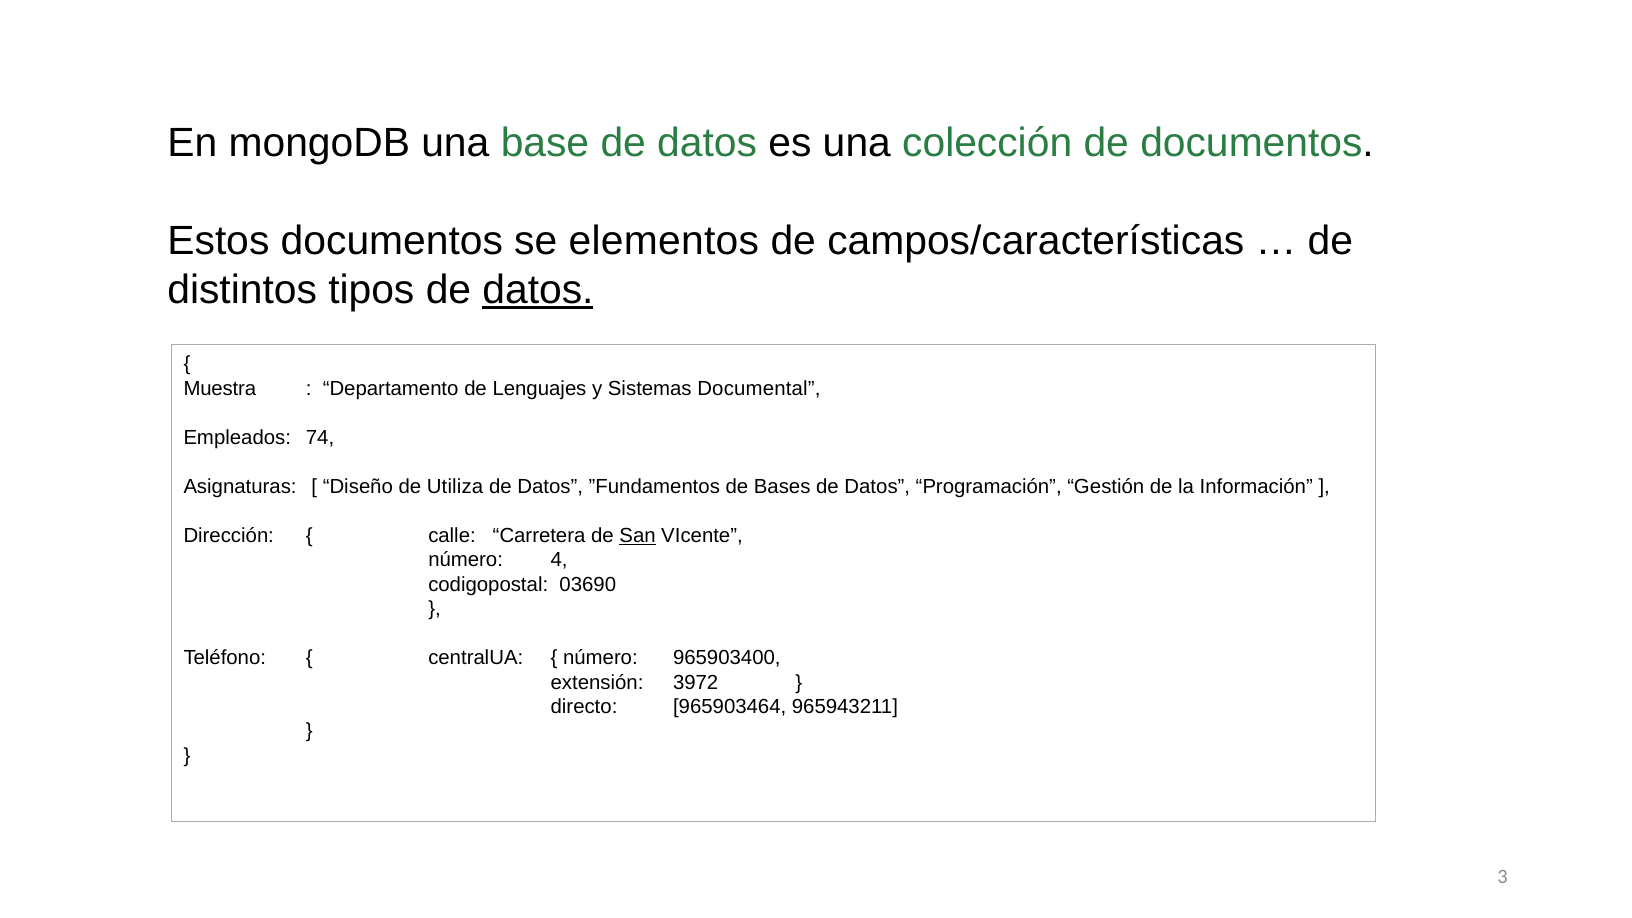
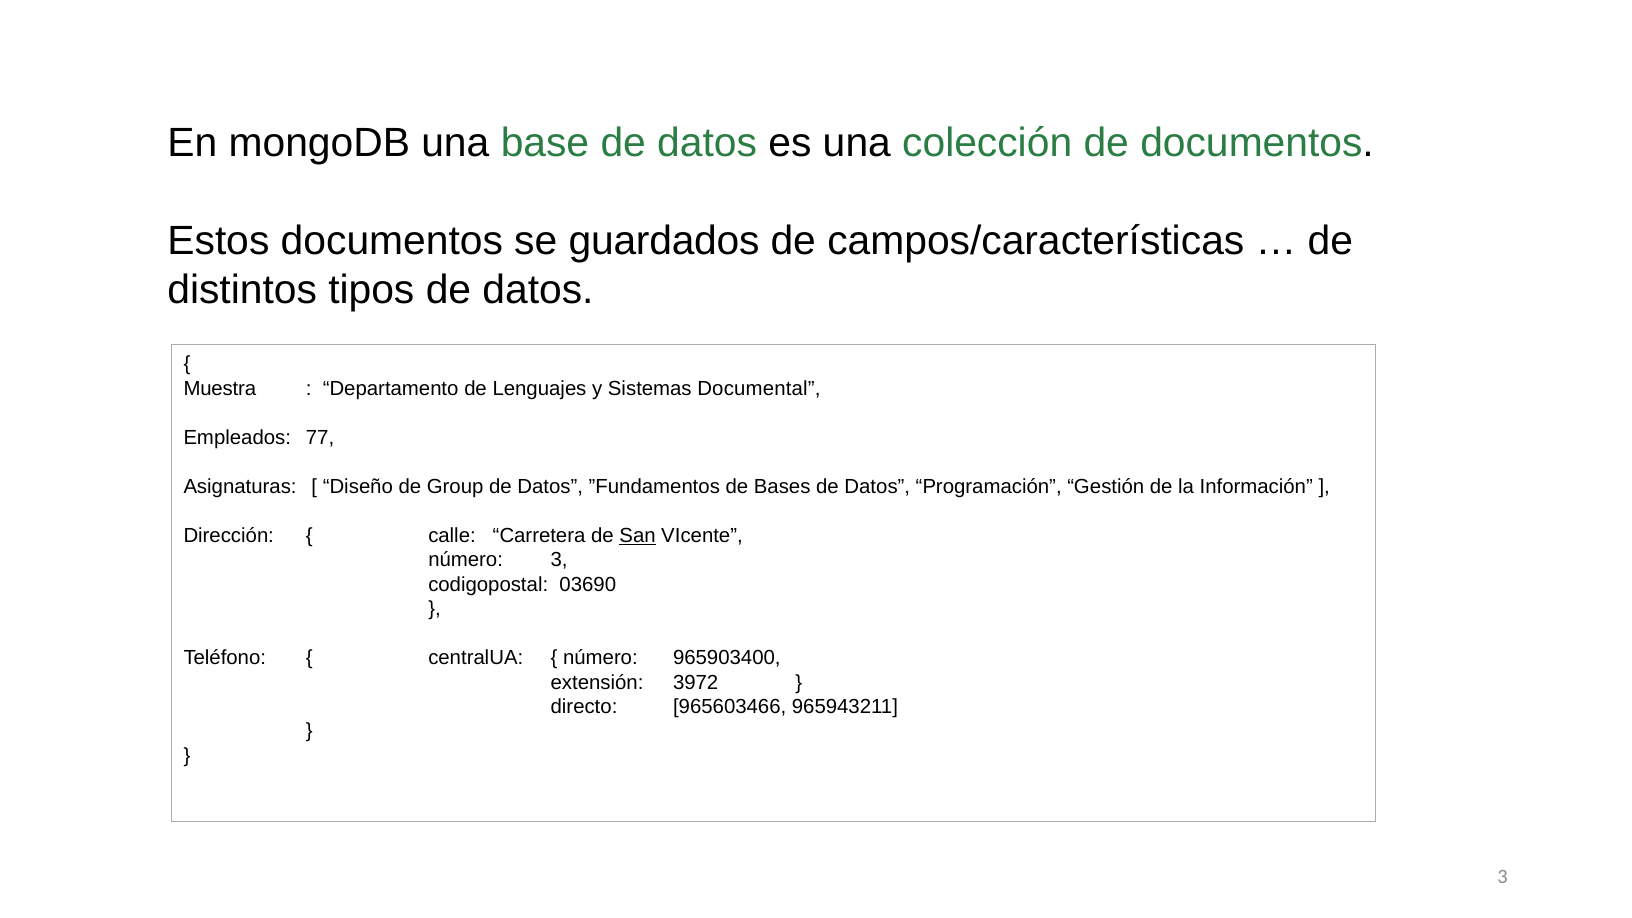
elementos: elementos -> guardados (664, 241)
datos underline: present -> none (538, 290)
74: 74 -> 77 (320, 437)
Utiliza: Utiliza -> Group (455, 486)
número 4: 4 -> 3 (559, 560)
965903464: 965903464 -> 965603466 (730, 707)
